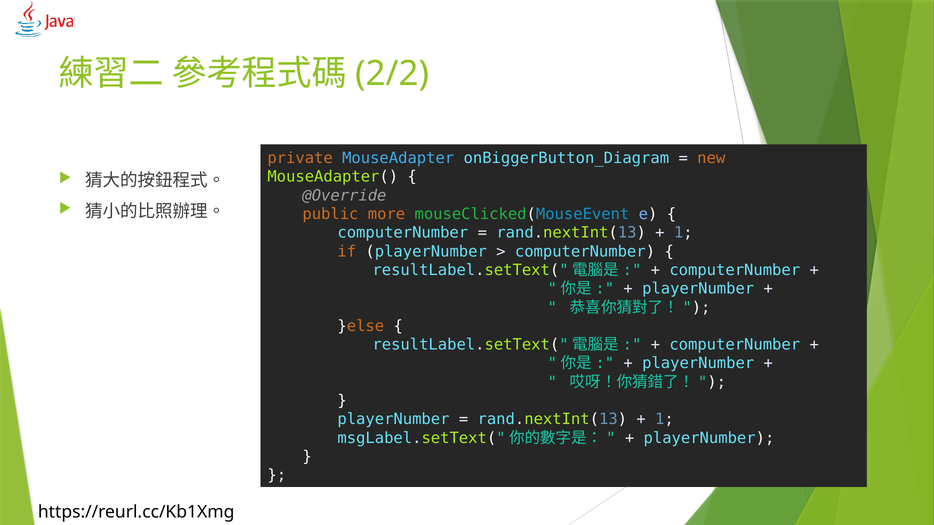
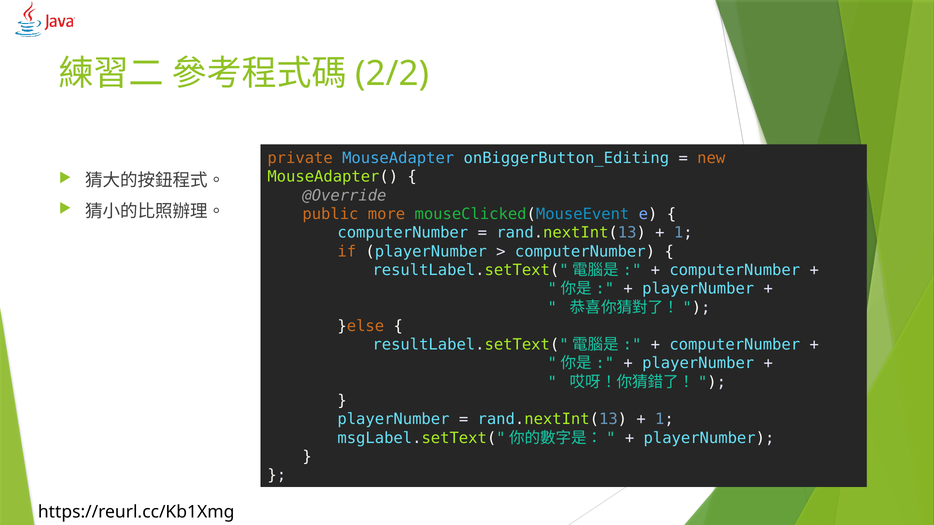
onBiggerButton_Diagram: onBiggerButton_Diagram -> onBiggerButton_Editing (566, 158)
